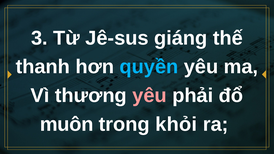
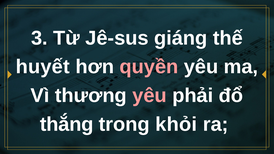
thanh: thanh -> huyết (43, 67)
quyền colour: light blue -> pink (149, 67)
muôn: muôn -> thắng (67, 124)
